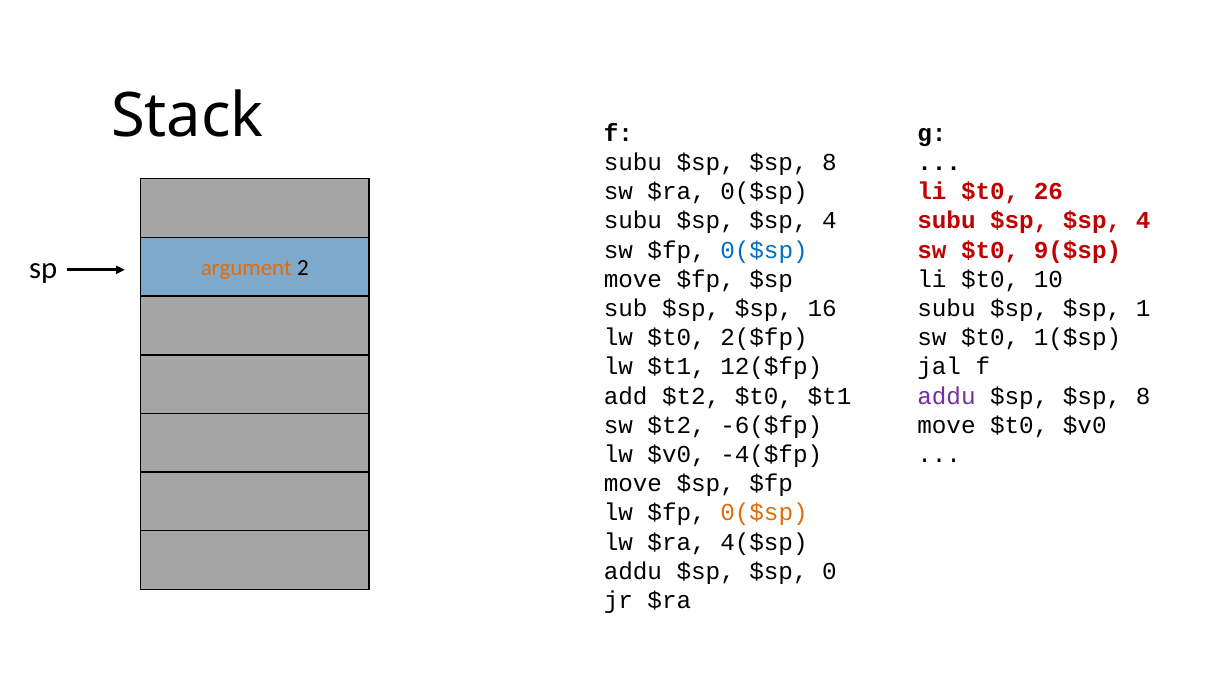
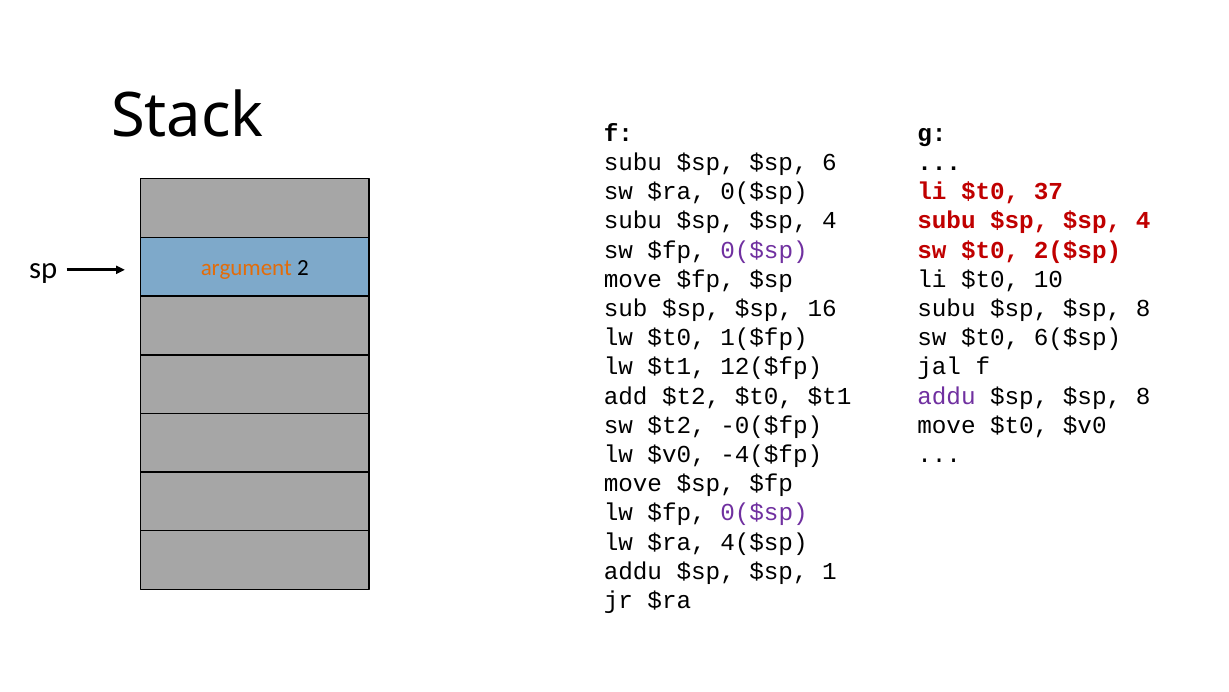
subu $sp $sp 8: 8 -> 6 (830, 162)
26: 26 -> 37 (1048, 191)
0($sp colour: blue -> purple (764, 250)
9($sp: 9($sp -> 2($sp (1078, 250)
subu $sp $sp 1: 1 -> 8 (1143, 308)
2($fp: 2($fp -> 1($fp (764, 337)
1($sp: 1($sp -> 6($sp (1078, 337)
-6($fp: -6($fp -> -0($fp (771, 425)
0($sp colour: orange -> purple (764, 512)
0: 0 -> 1 (830, 571)
